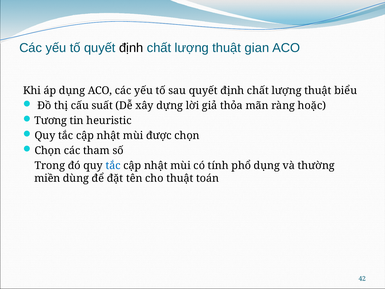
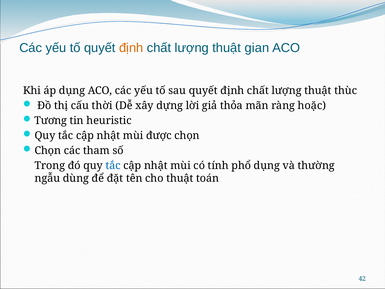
định colour: black -> orange (131, 48)
biểu: biểu -> thùc (346, 91)
suất: suất -> thời (102, 106)
miền: miền -> ngẫu (47, 178)
